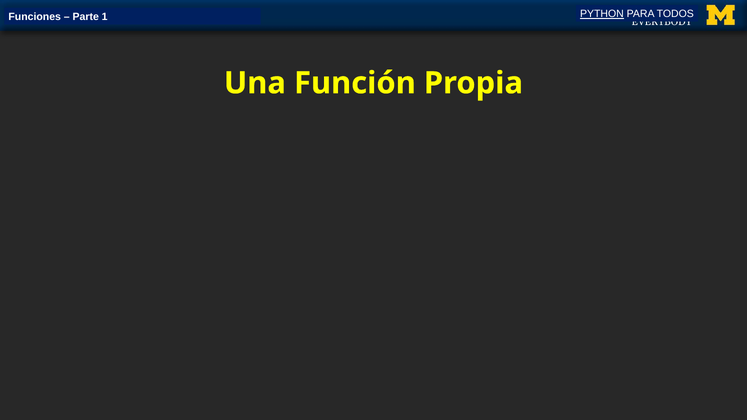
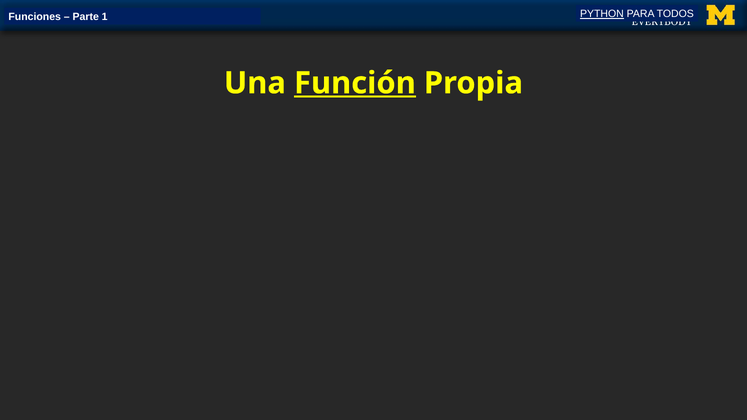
Función underline: none -> present (355, 83)
